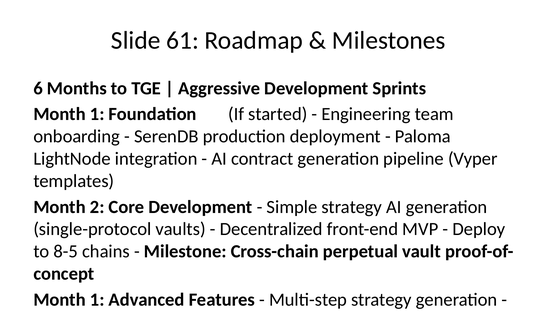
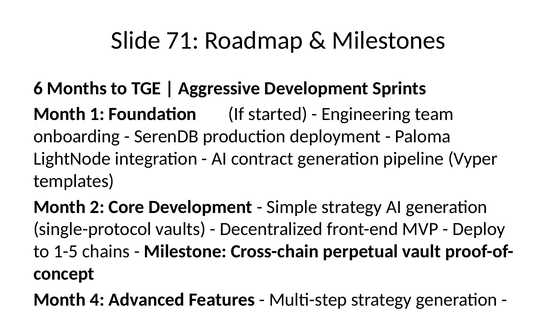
61: 61 -> 71 (183, 40)
8-5: 8-5 -> 1-5 (66, 252)
1: 1 -> 4 (97, 300)
